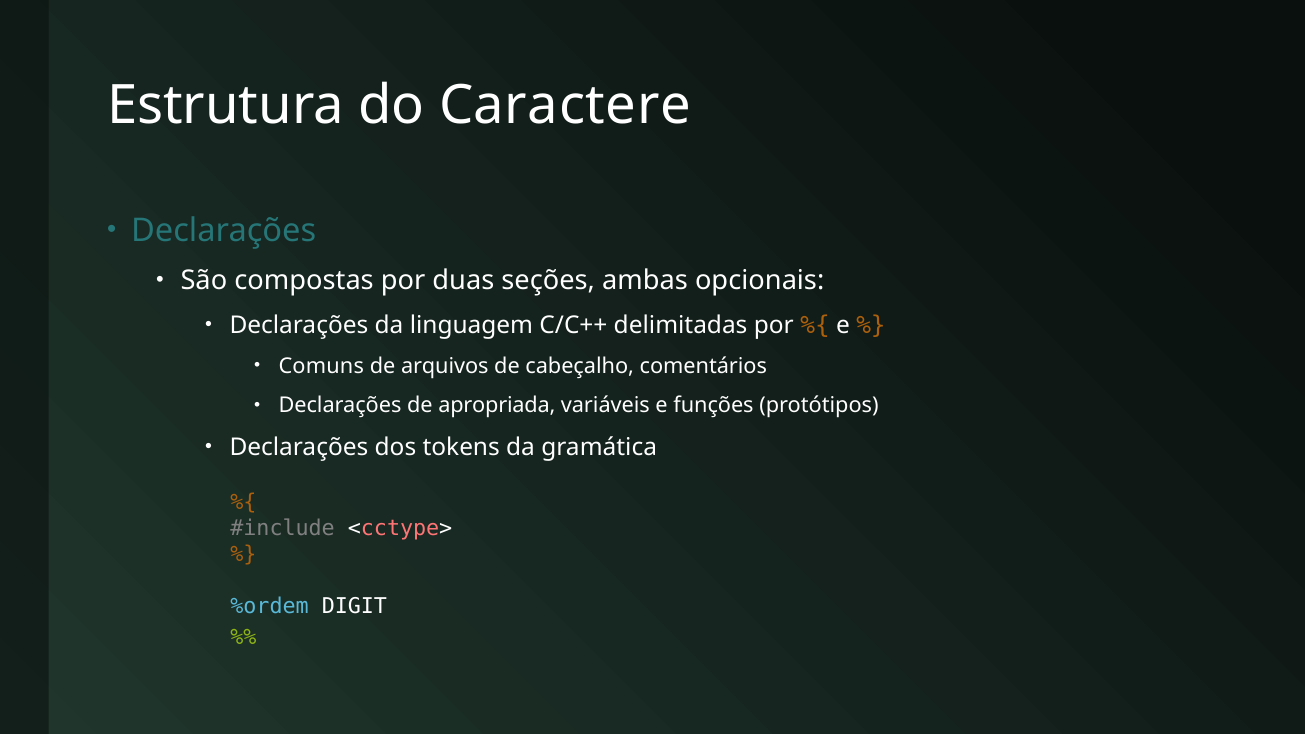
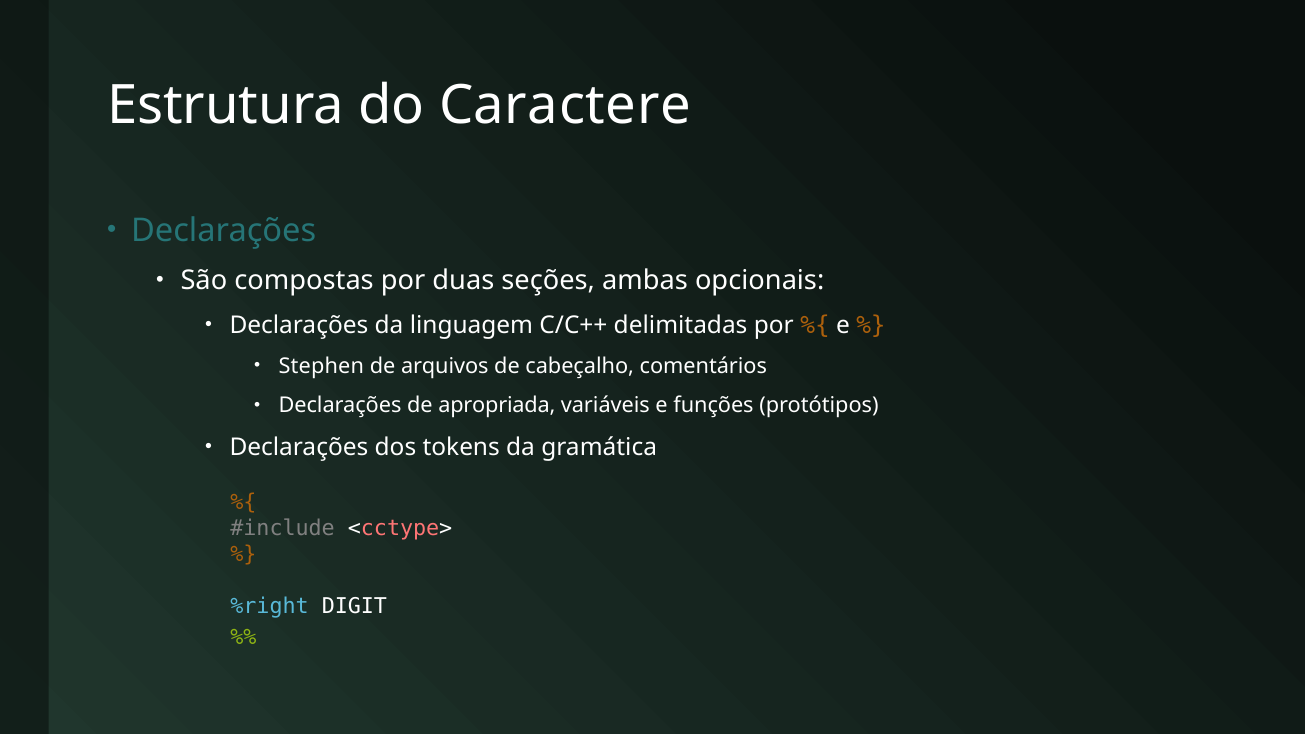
Comuns: Comuns -> Stephen (321, 366)
%ordem: %ordem -> %right (270, 606)
